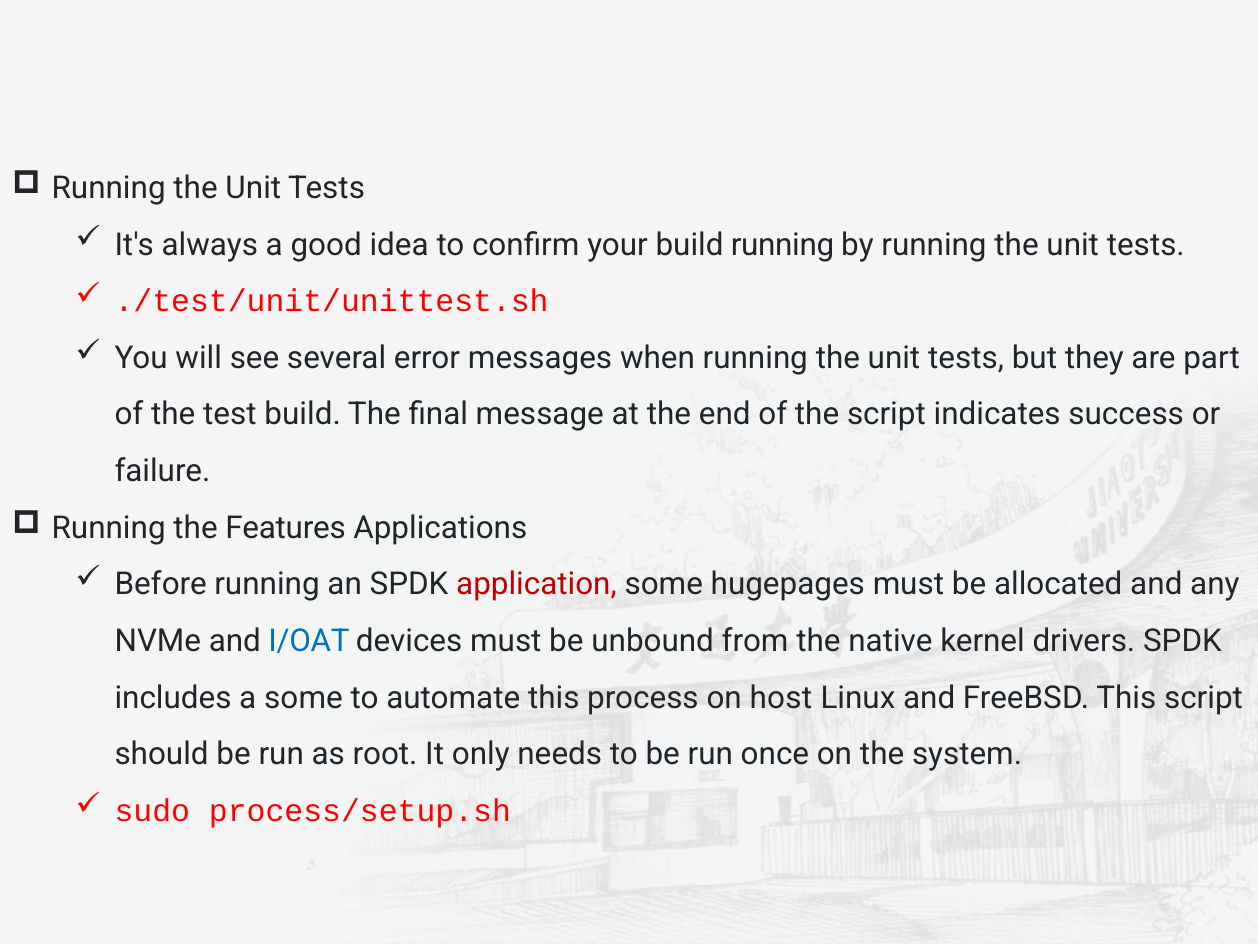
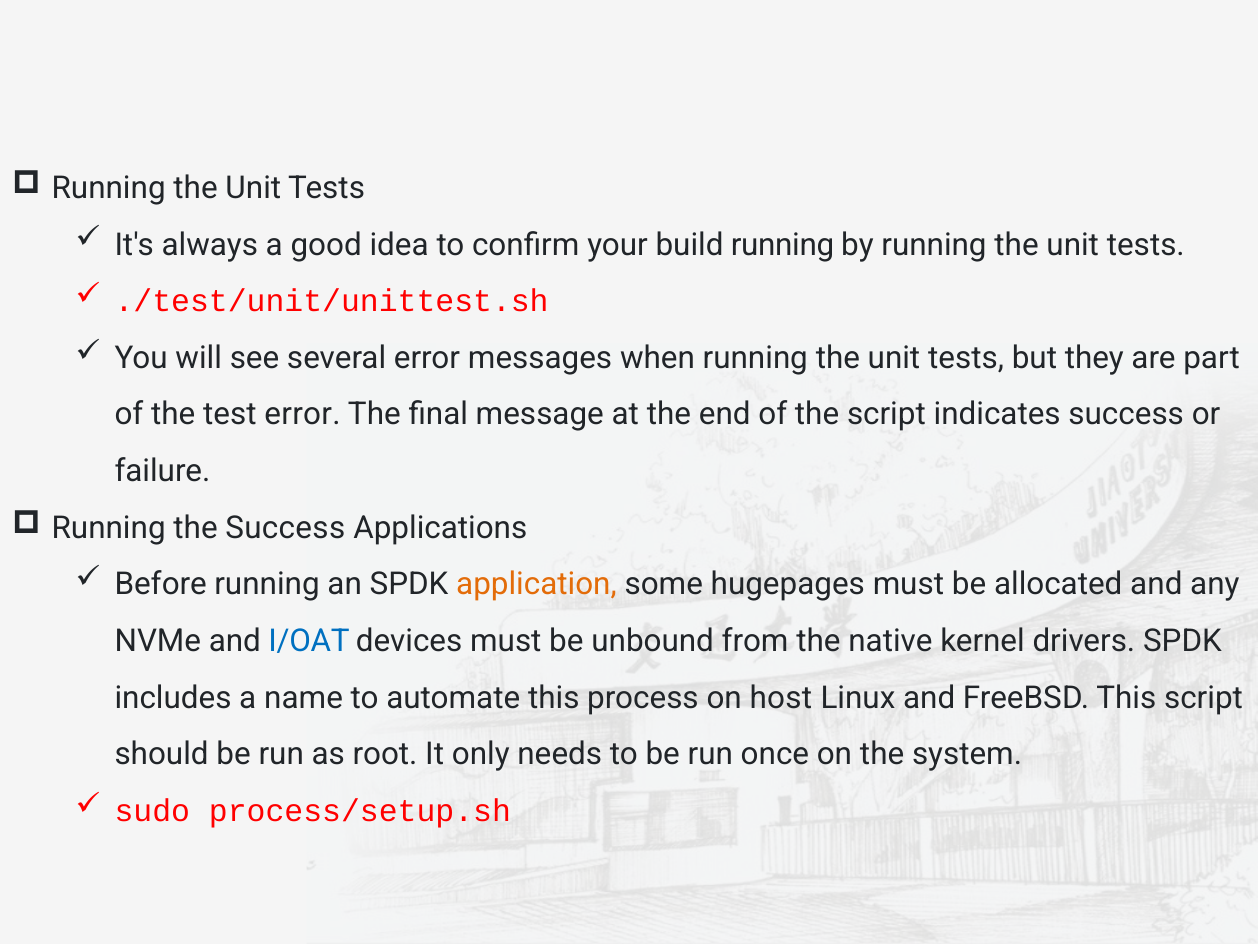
test build: build -> error (302, 414)
the Features: Features -> Success (285, 528)
application colour: red -> orange (536, 584)
a some: some -> name (304, 697)
